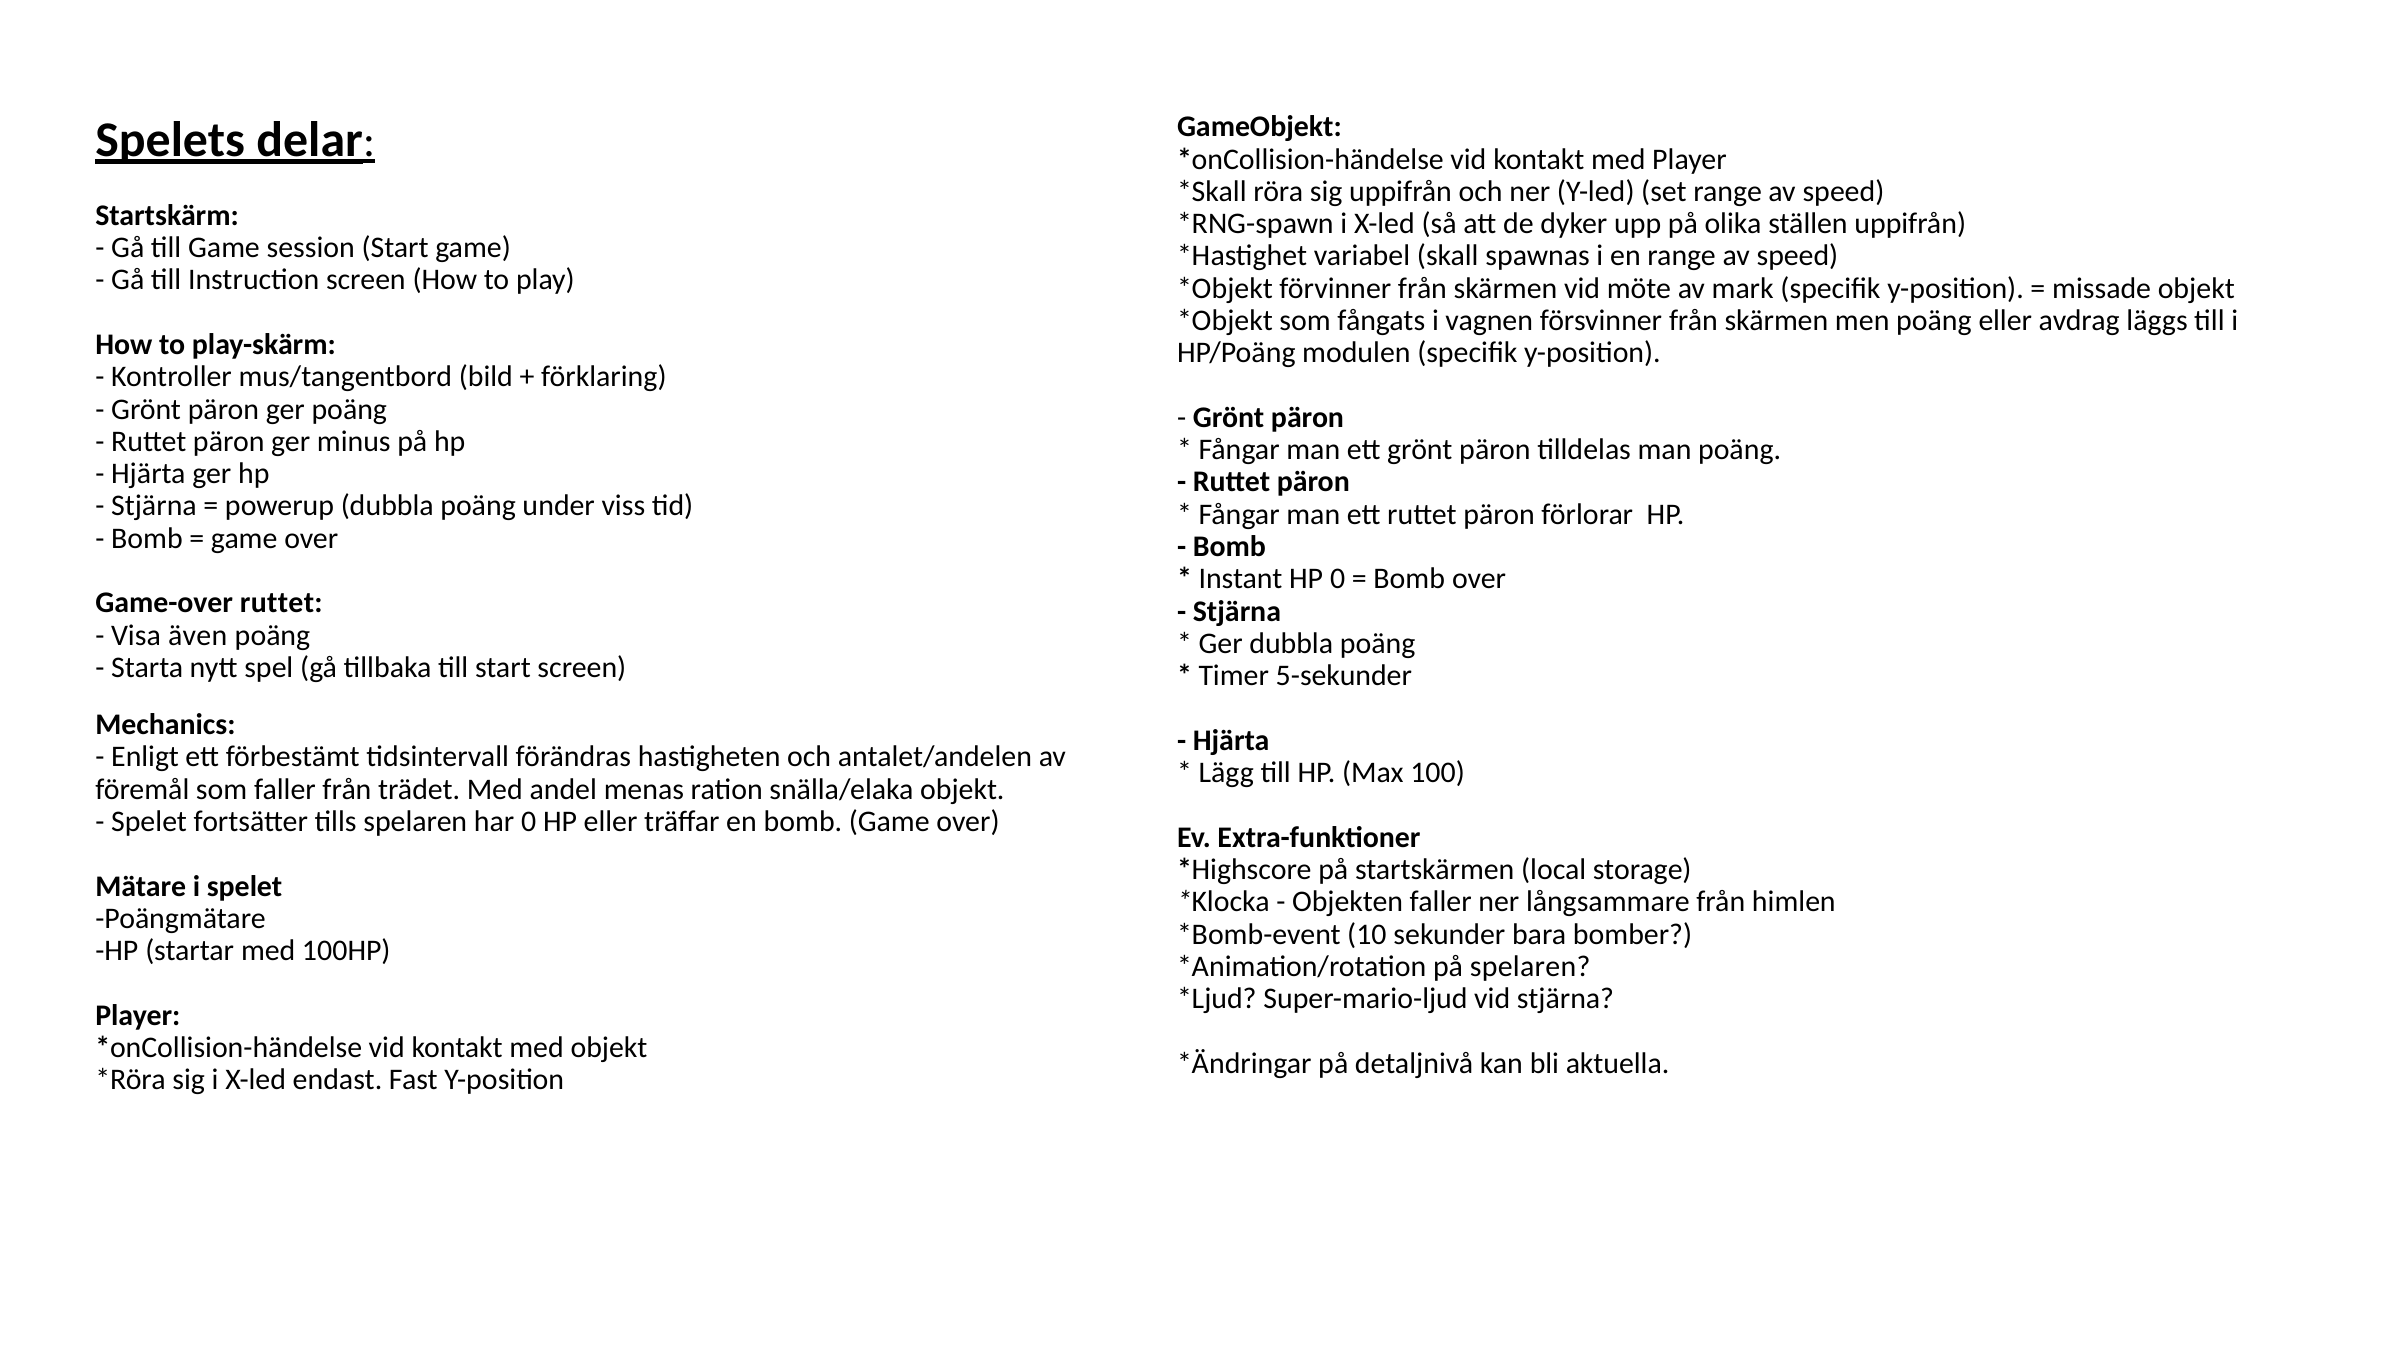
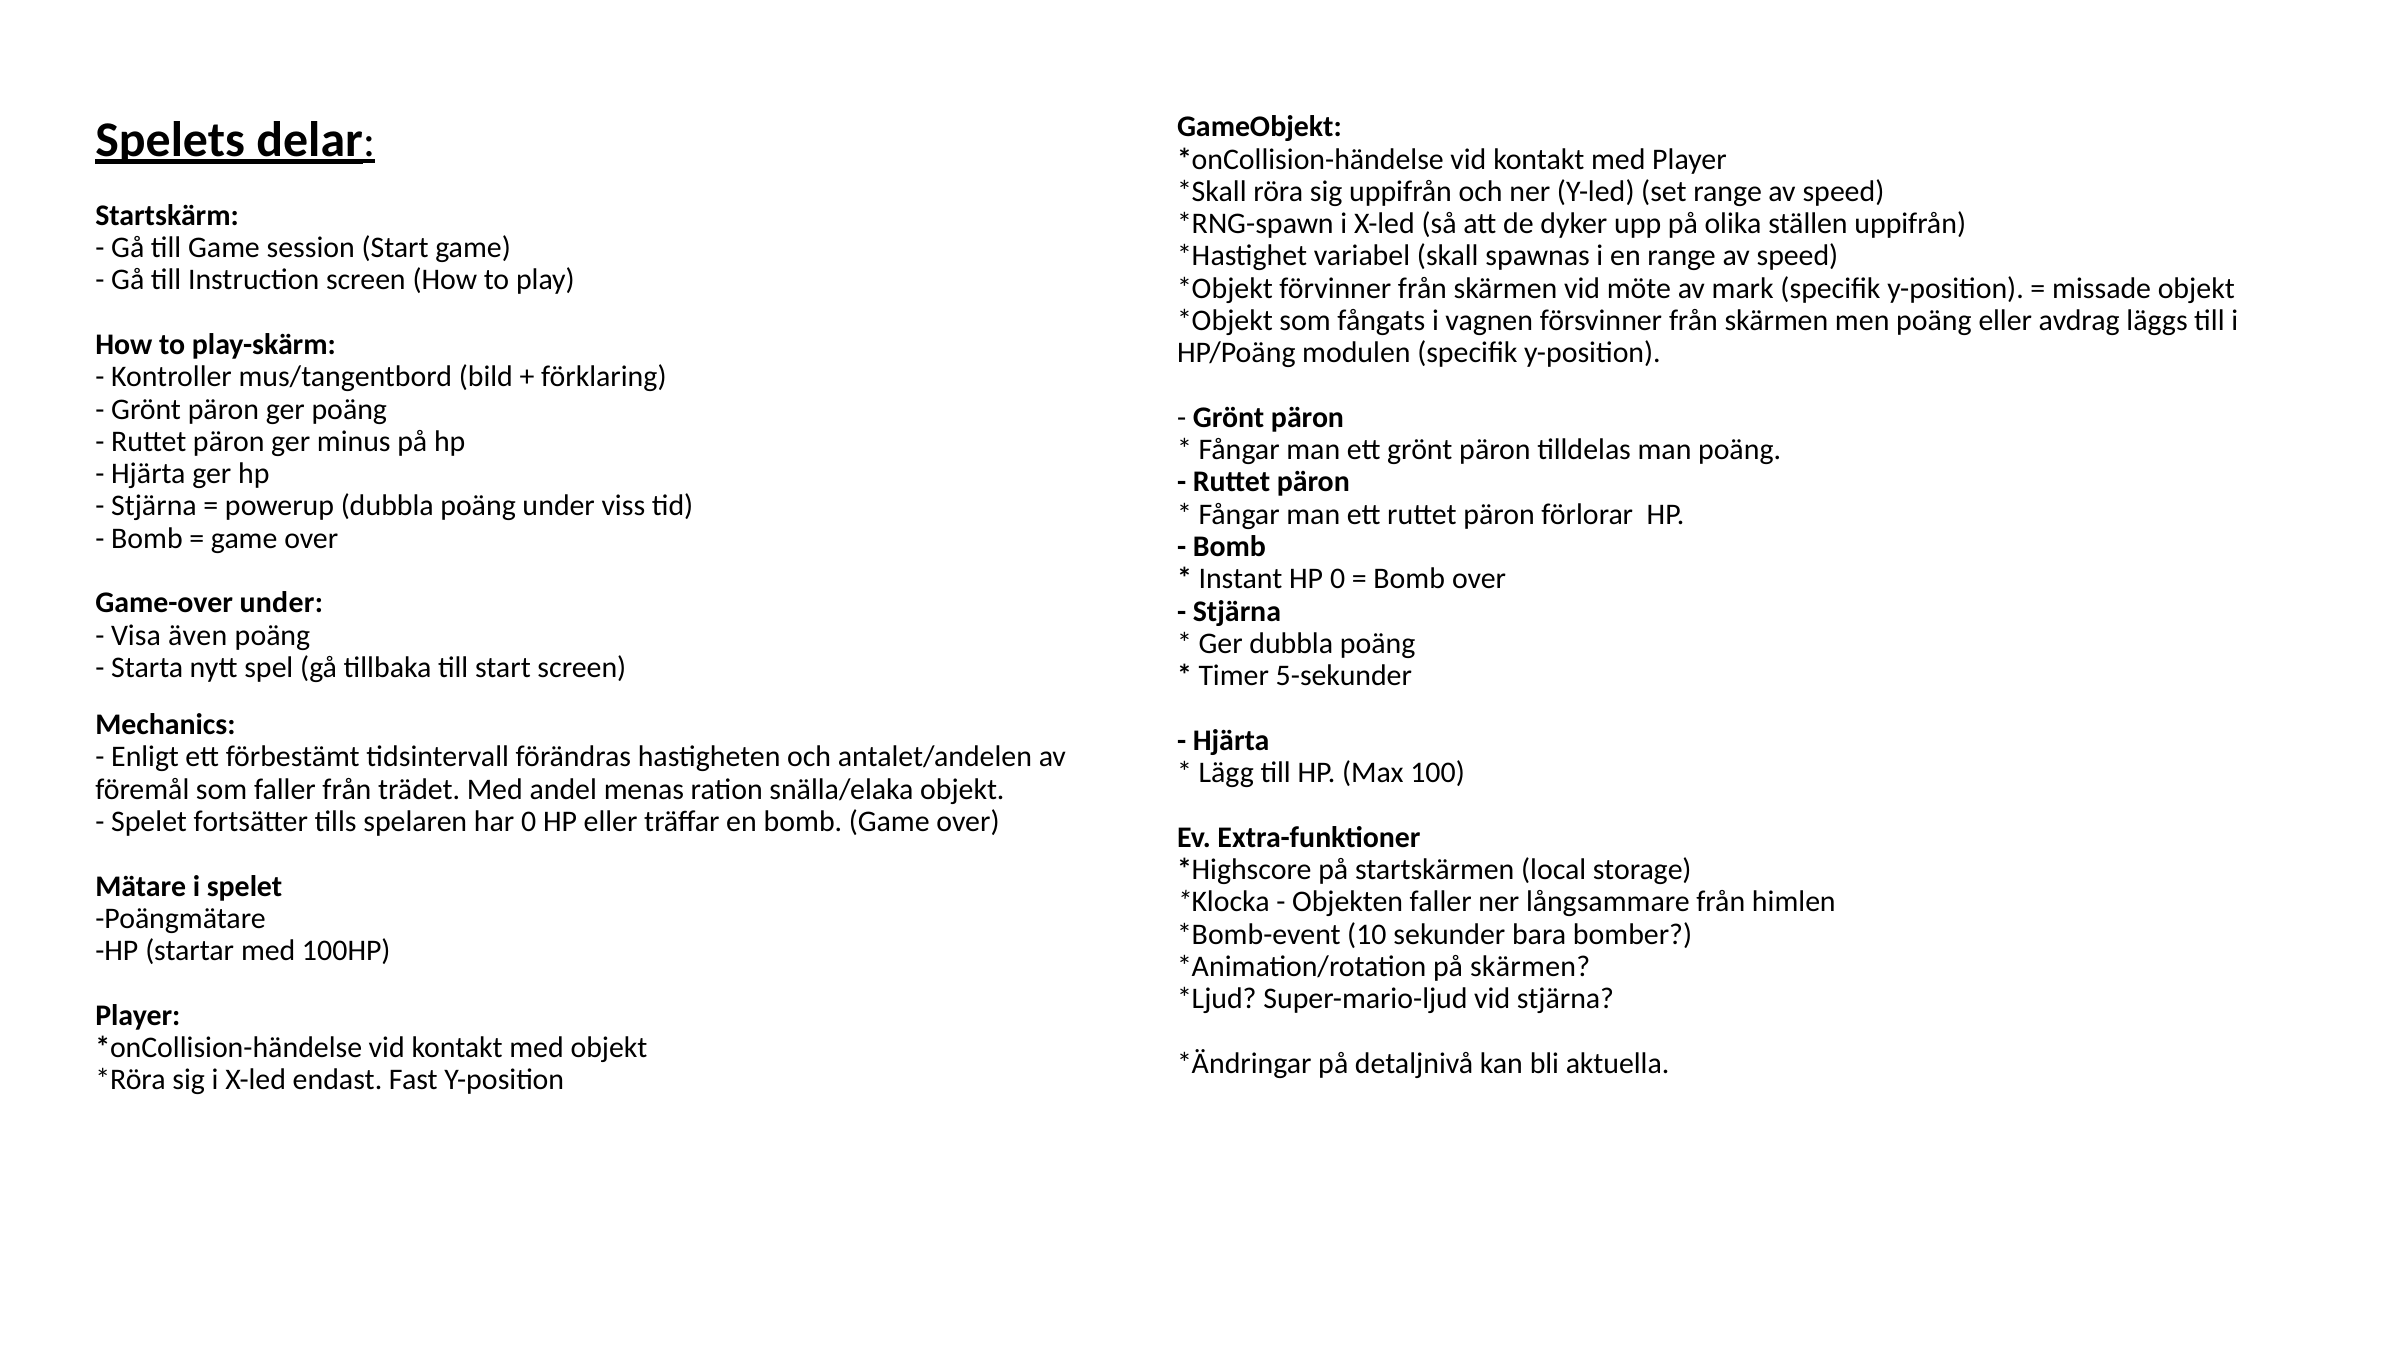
Game-over ruttet: ruttet -> under (281, 603)
på spelaren: spelaren -> skärmen (1530, 966)
